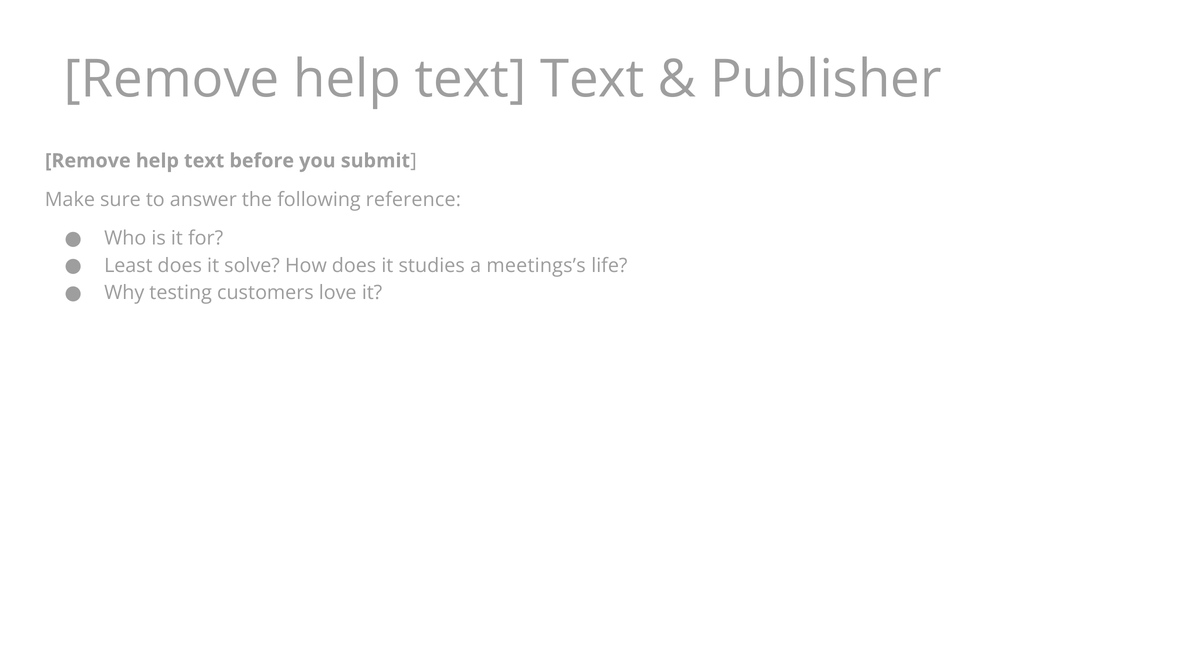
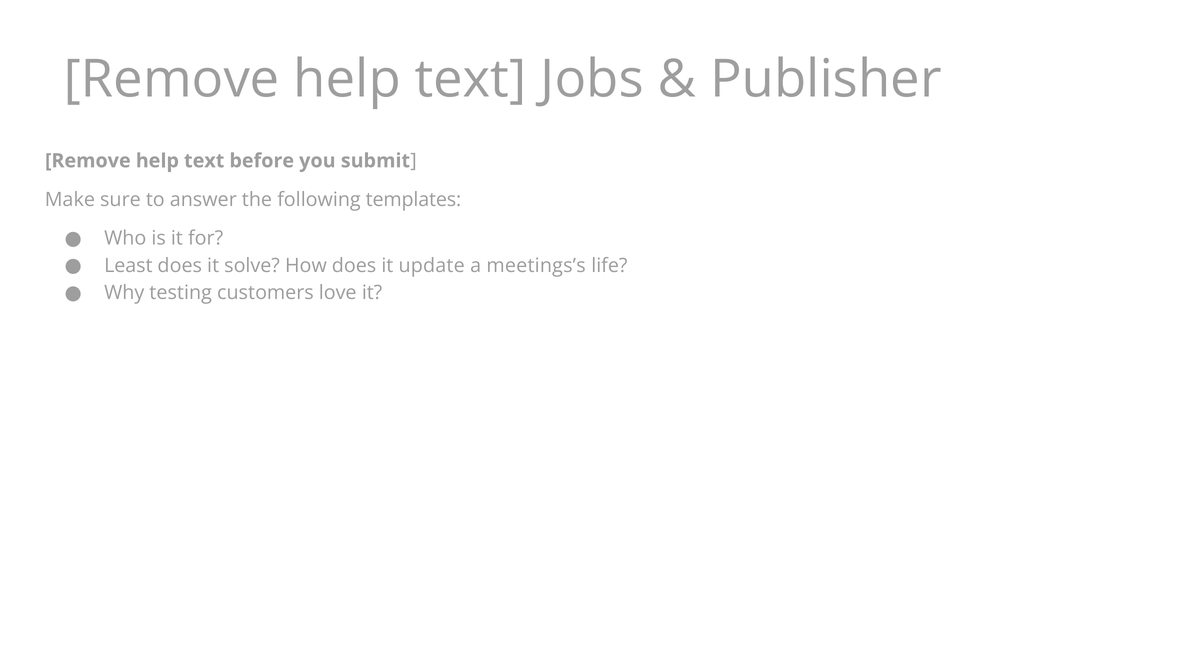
text Text: Text -> Jobs (592, 79)
reference: reference -> templates (413, 200)
studies: studies -> update (432, 266)
